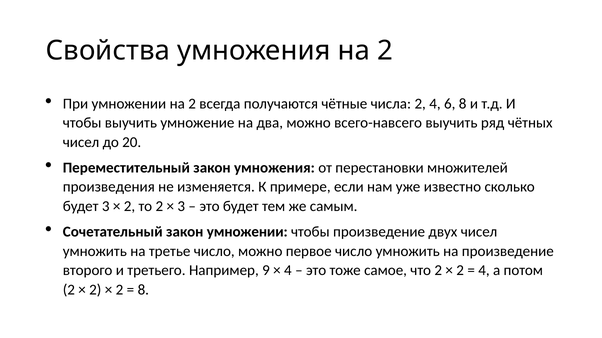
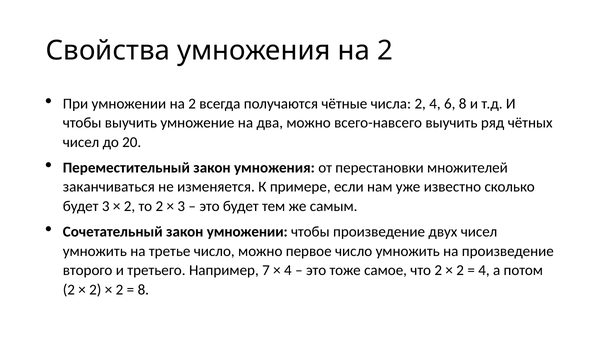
произведения: произведения -> заканчиваться (109, 187)
9: 9 -> 7 (266, 271)
